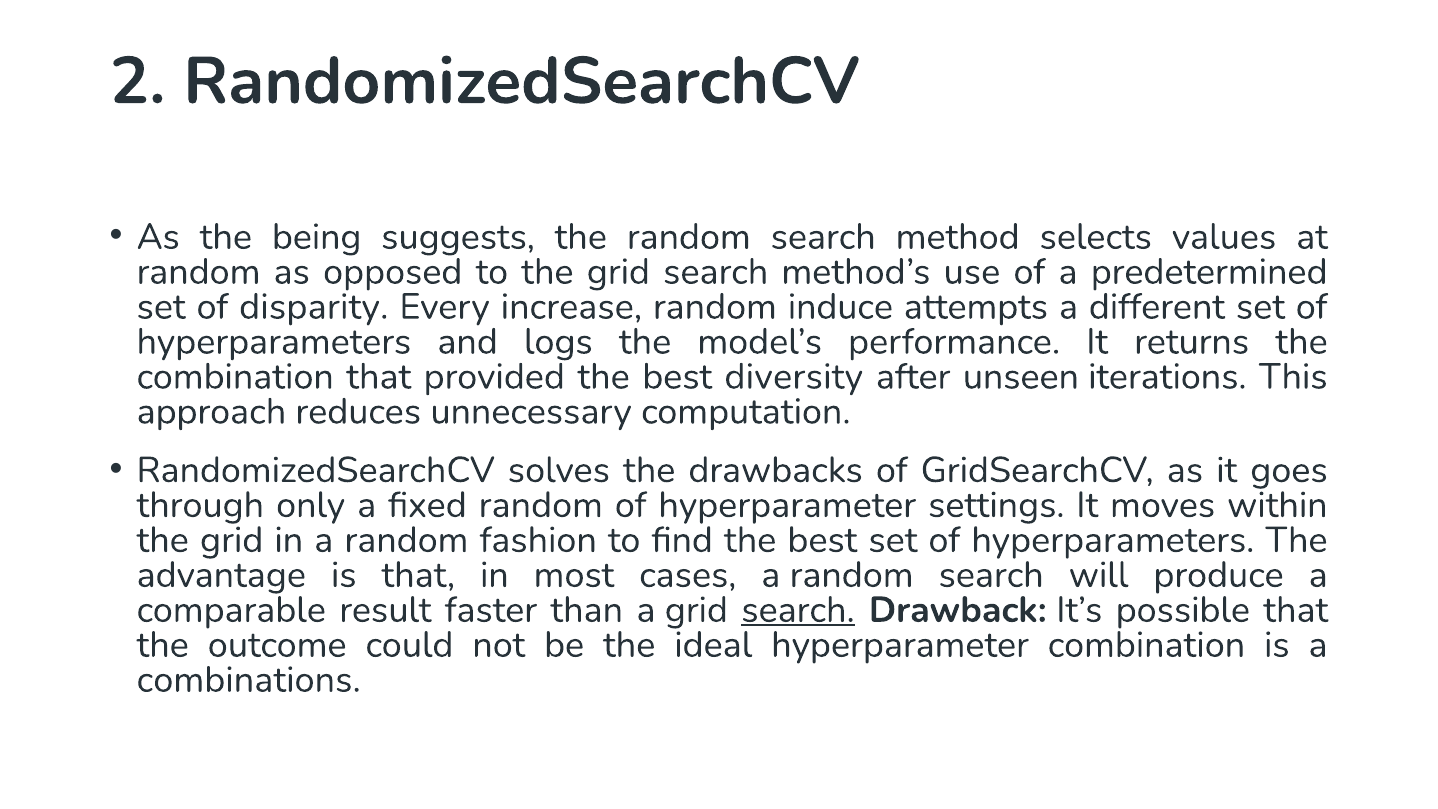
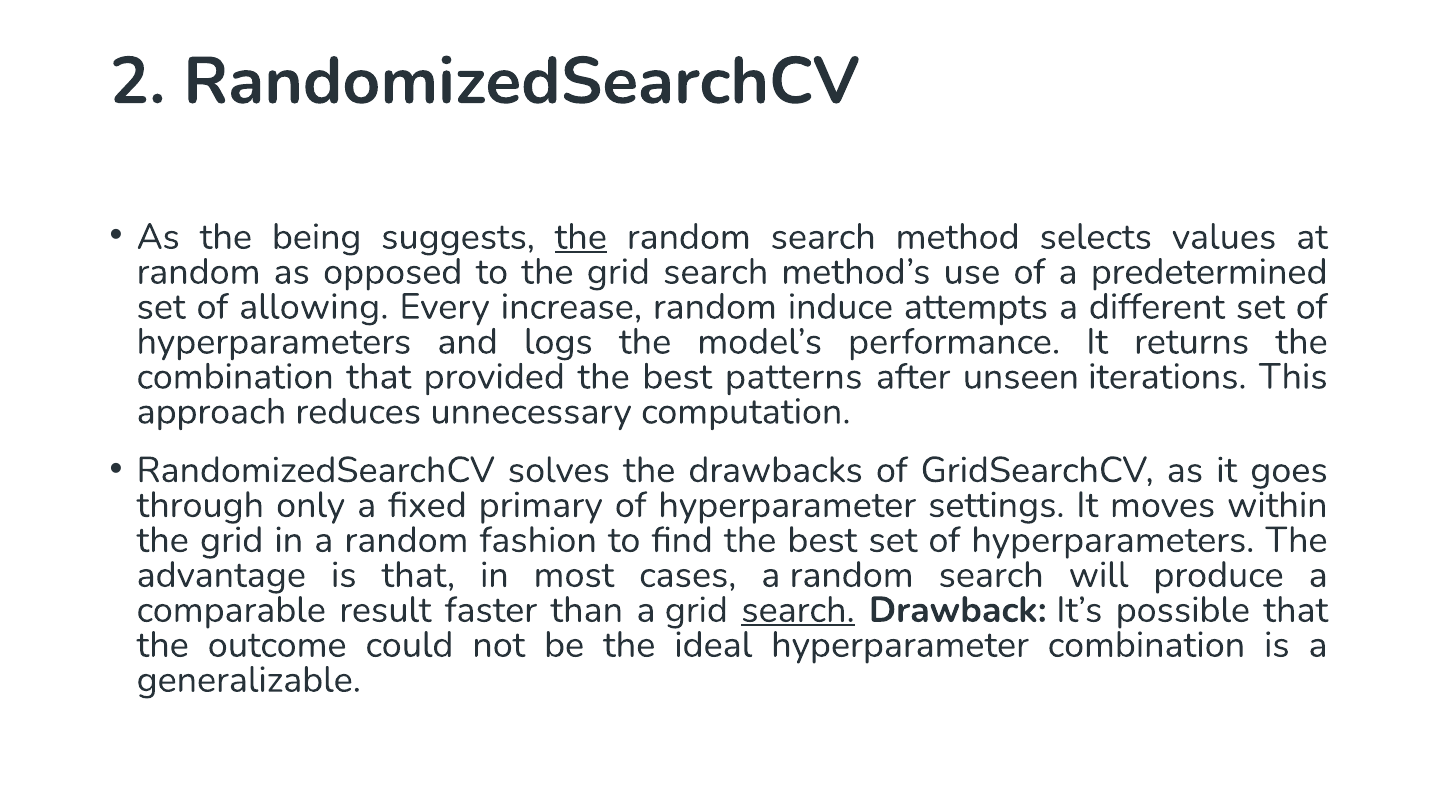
the underline: none -> present (581, 237)
disparity: disparity -> allowing (314, 307)
diversity: diversity -> patterns (794, 377)
fixed random: random -> primary (541, 505)
combinations: combinations -> generalizable (249, 680)
